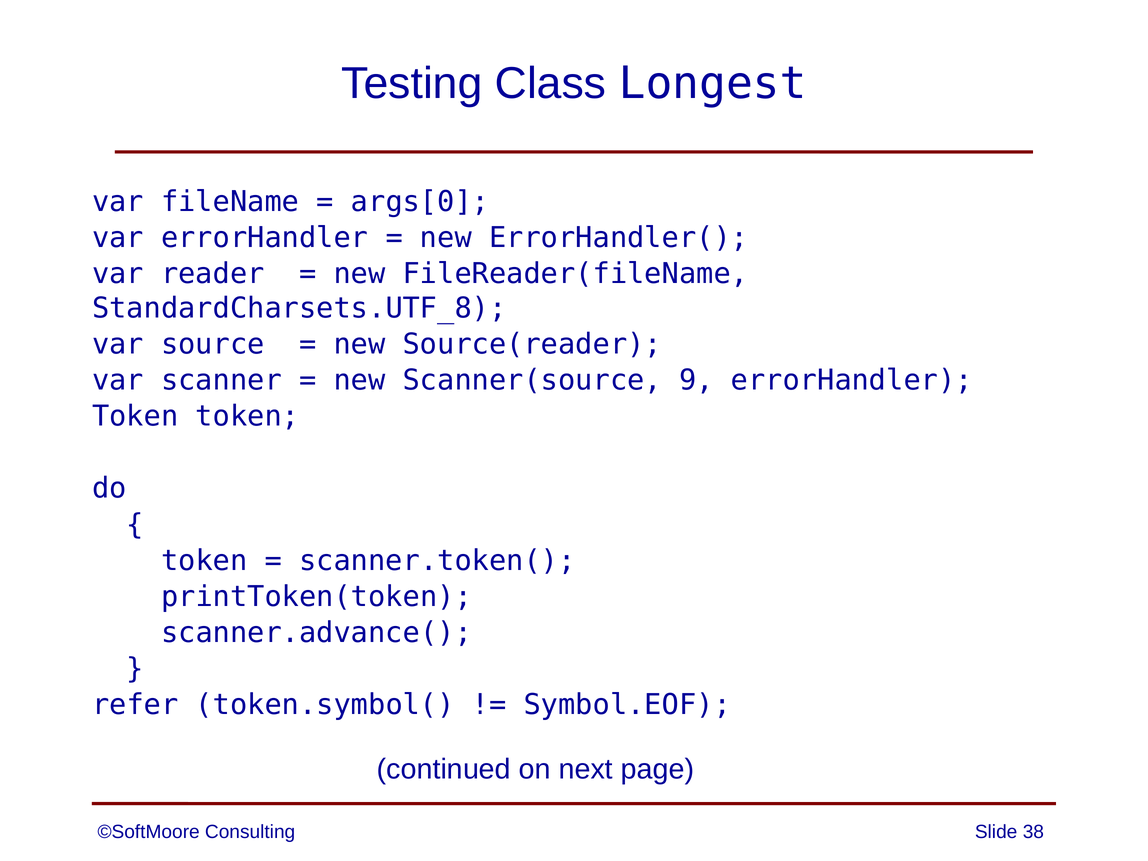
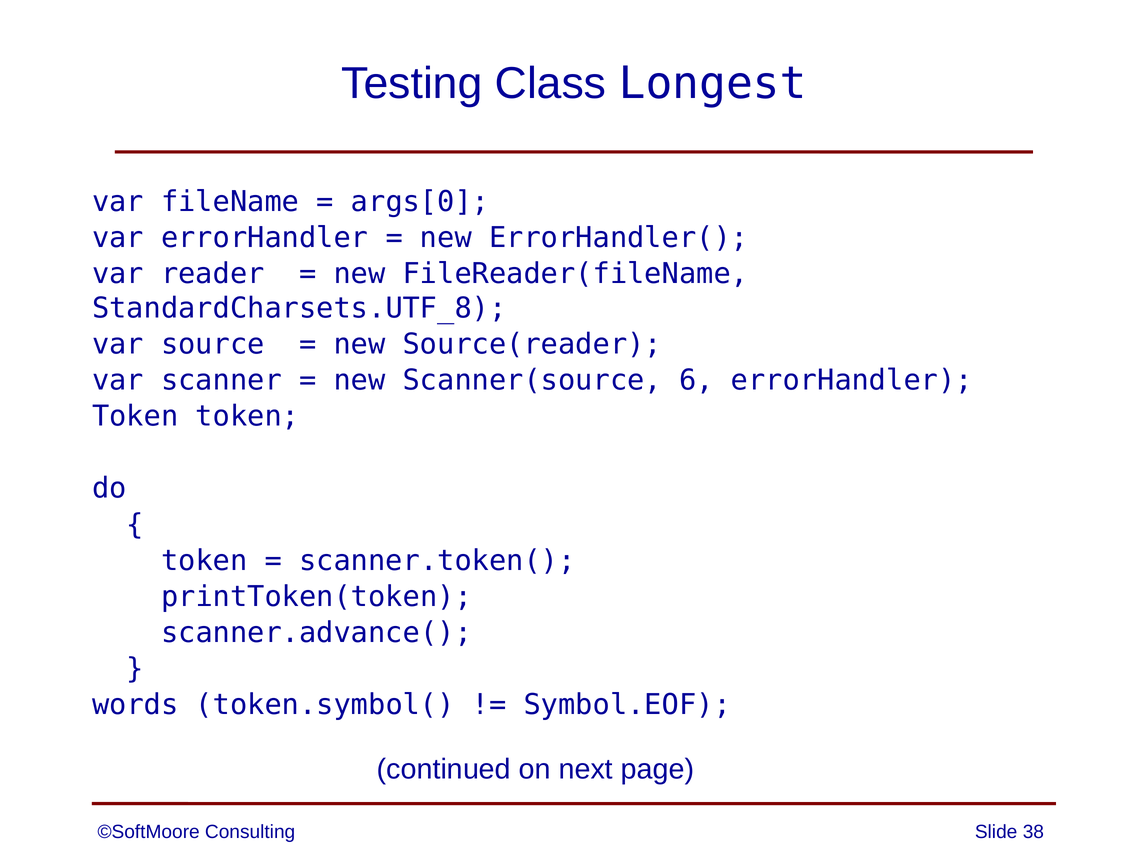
9: 9 -> 6 (696, 380)
refer: refer -> words (135, 705)
